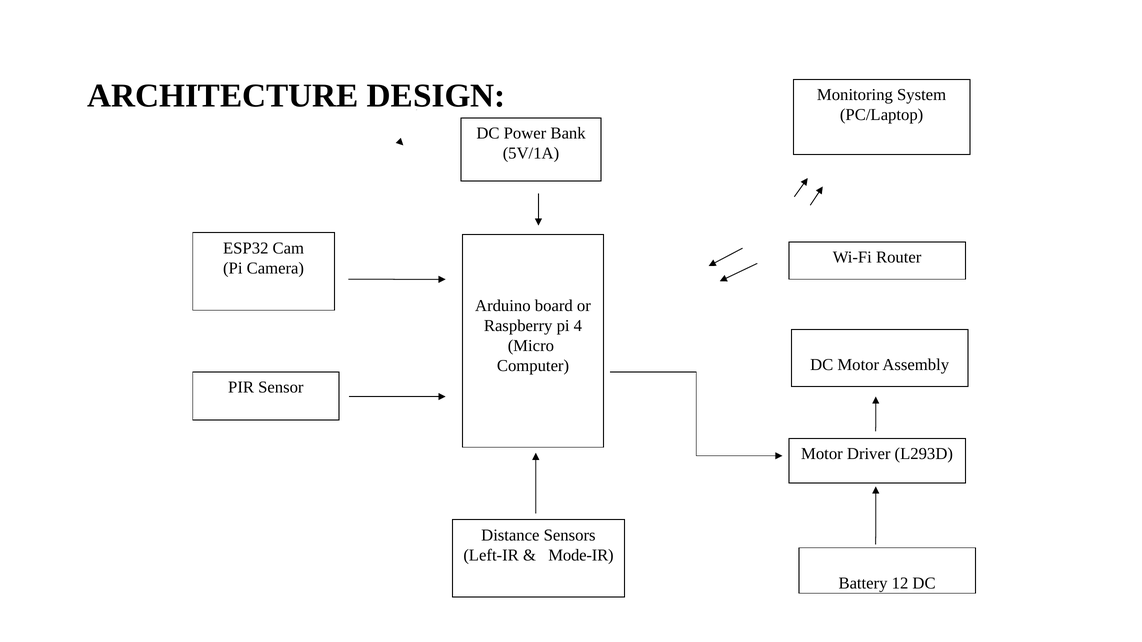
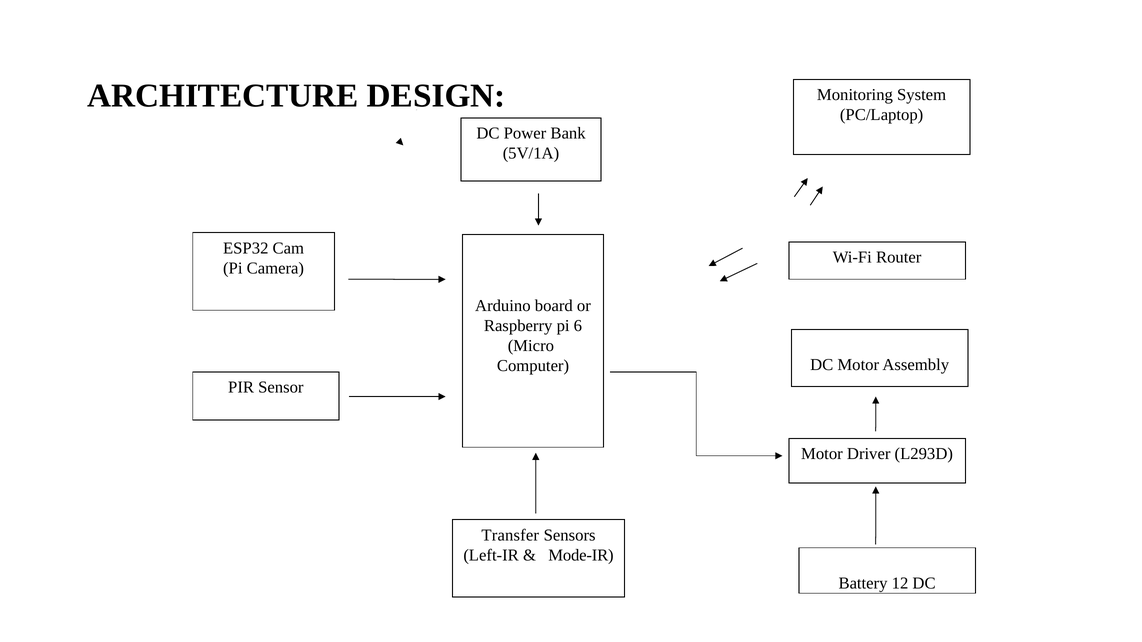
4: 4 -> 6 (578, 326)
Distance: Distance -> Transfer (510, 535)
